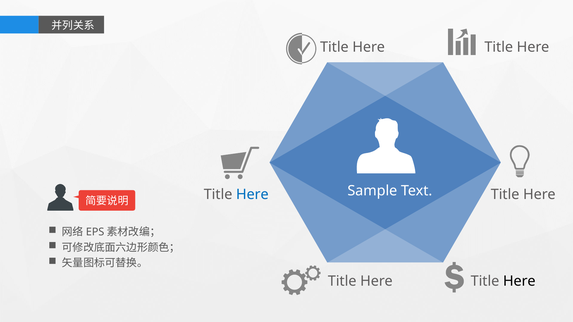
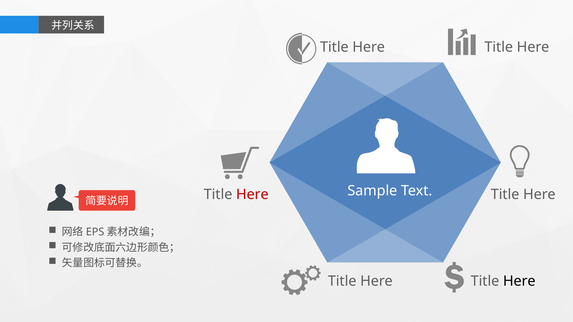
Here colour: blue -> red (252, 195)
